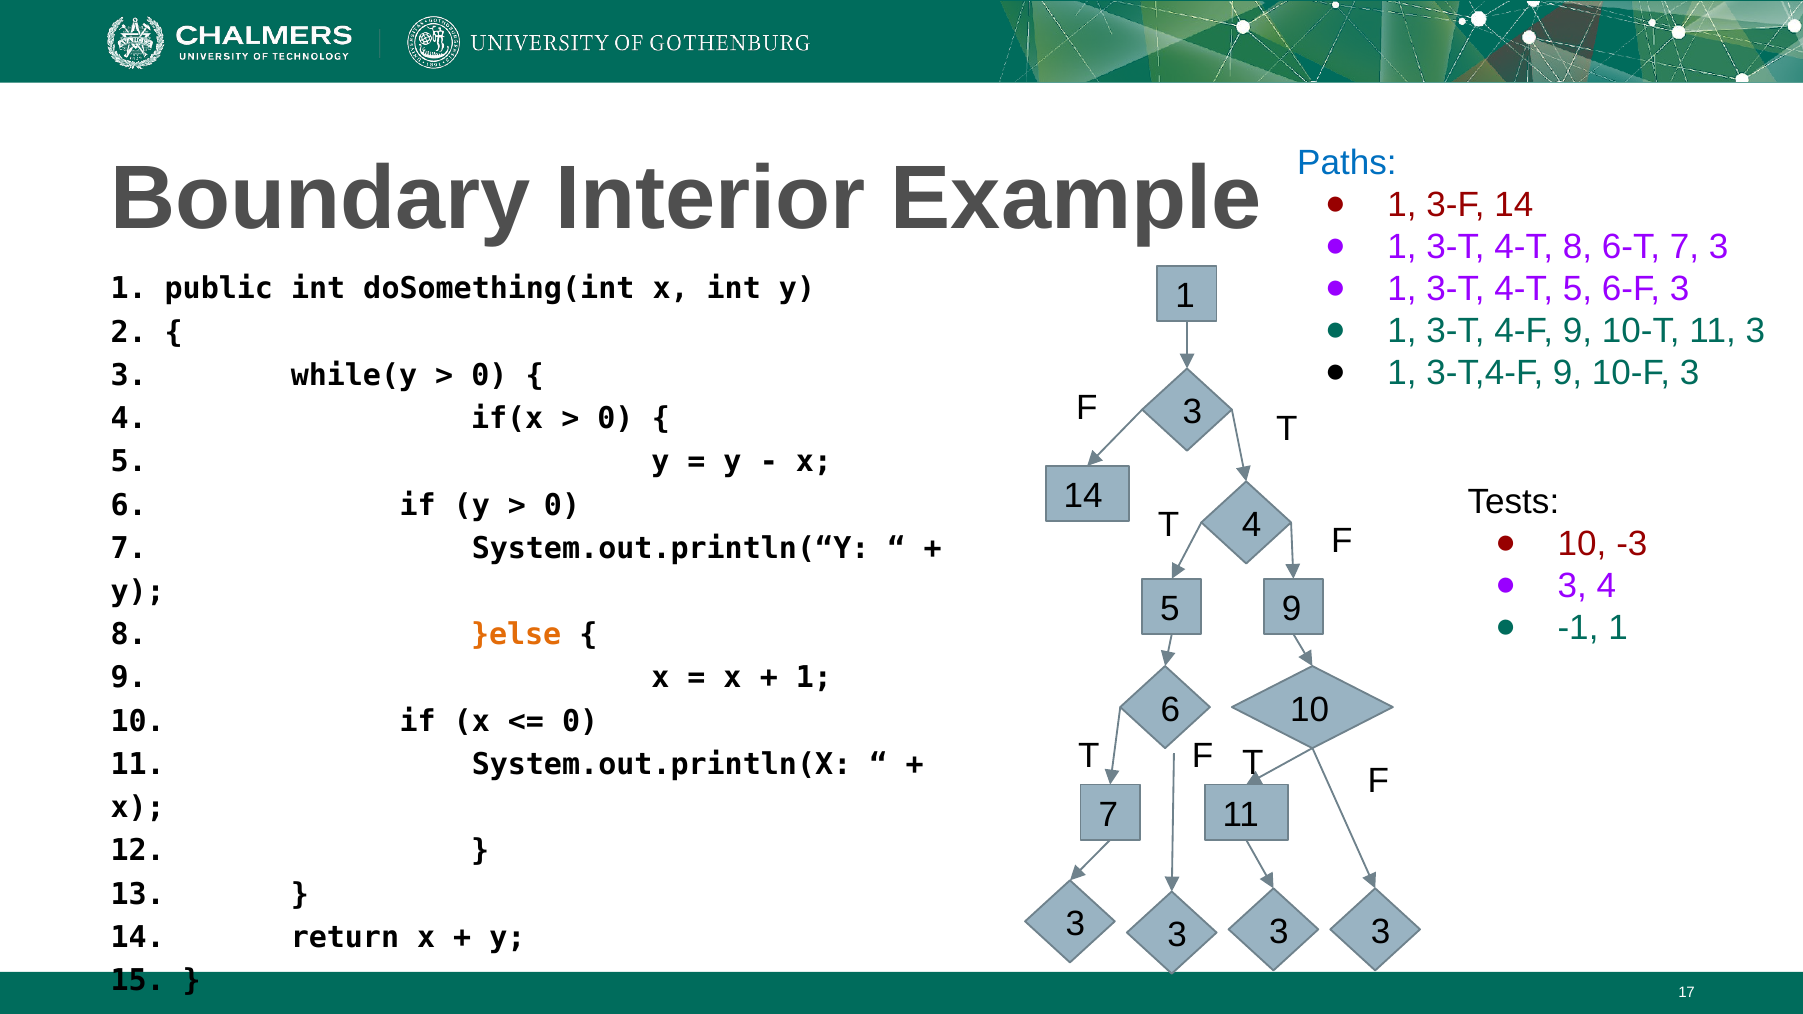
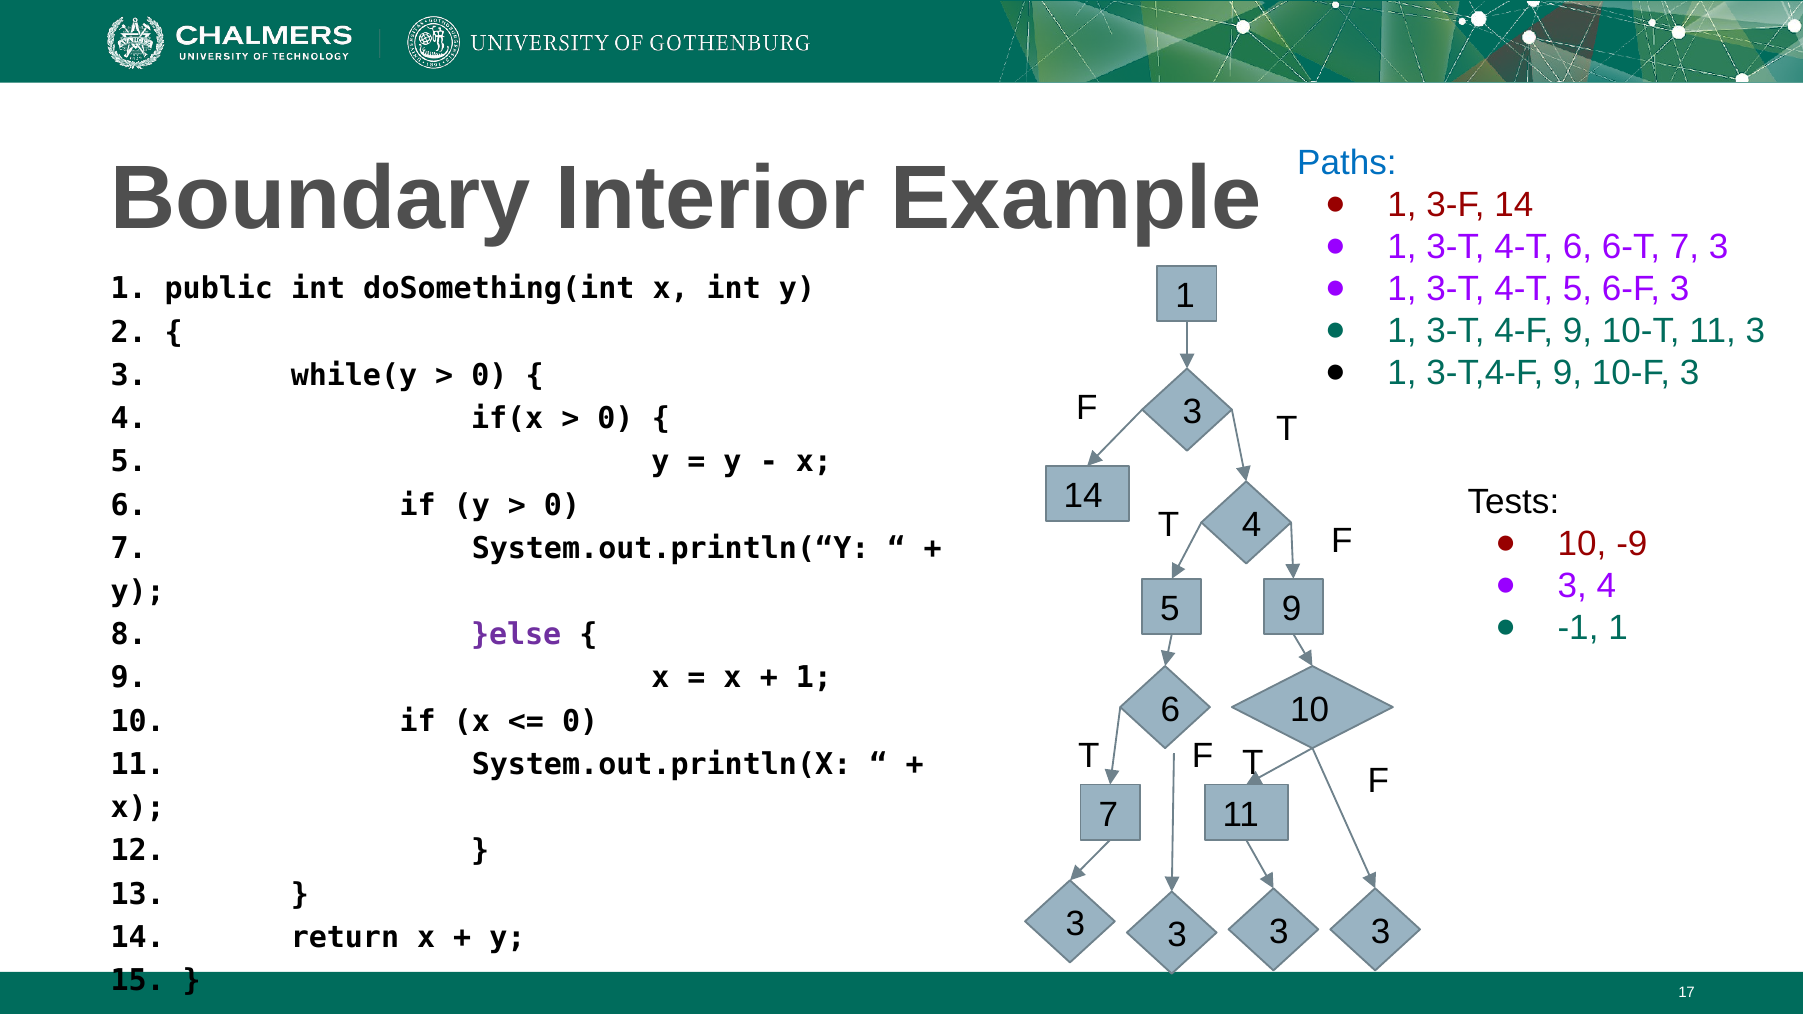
4-T 8: 8 -> 6 (1577, 247)
-3: -3 -> -9 (1632, 544)
}else colour: orange -> purple (516, 635)
